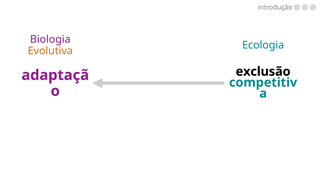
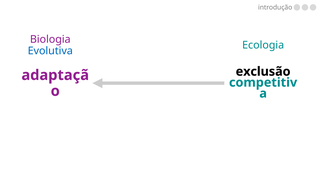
Evolutiva colour: orange -> blue (50, 51)
